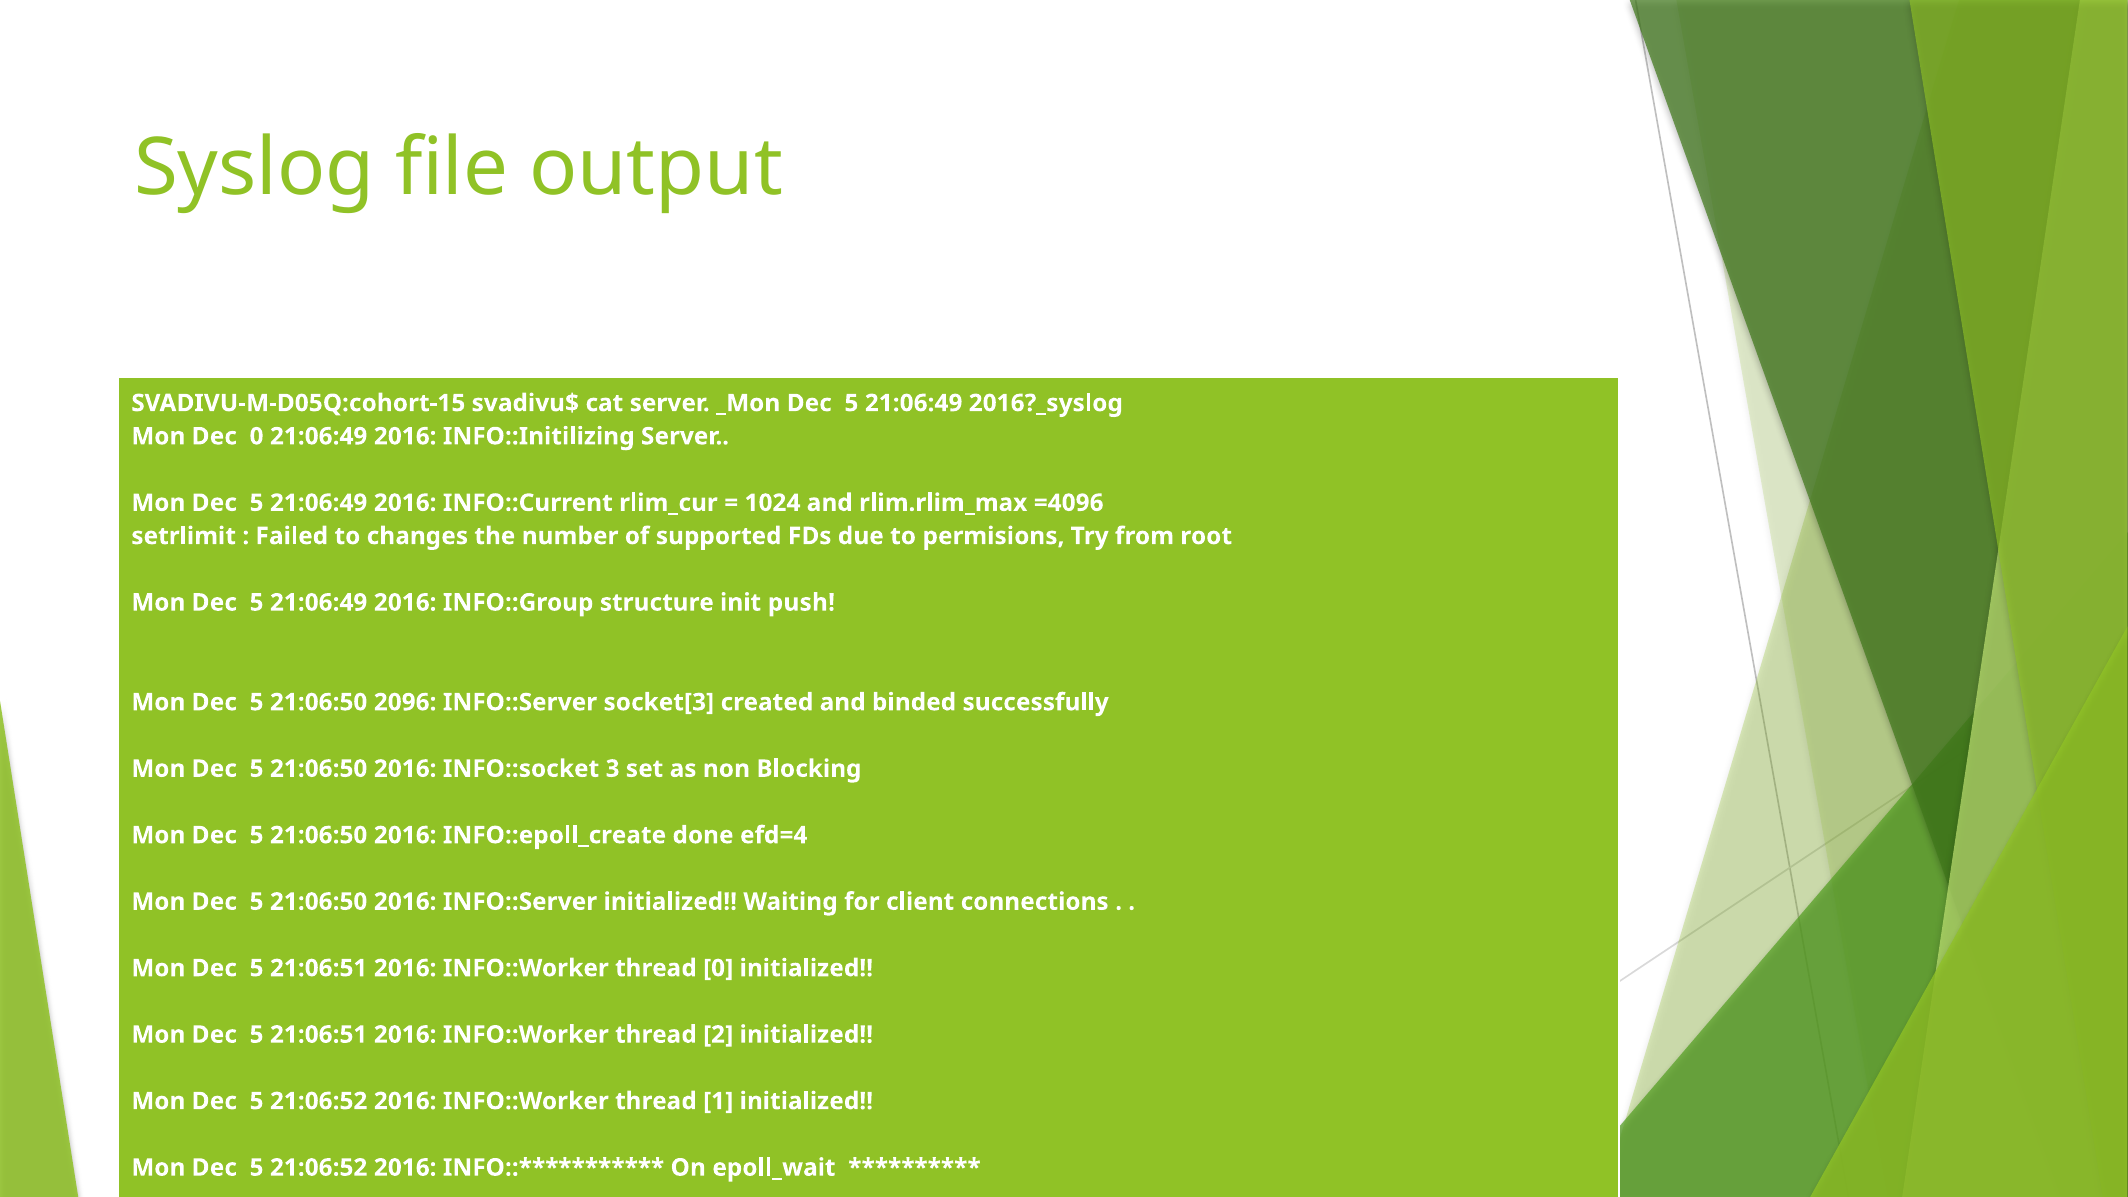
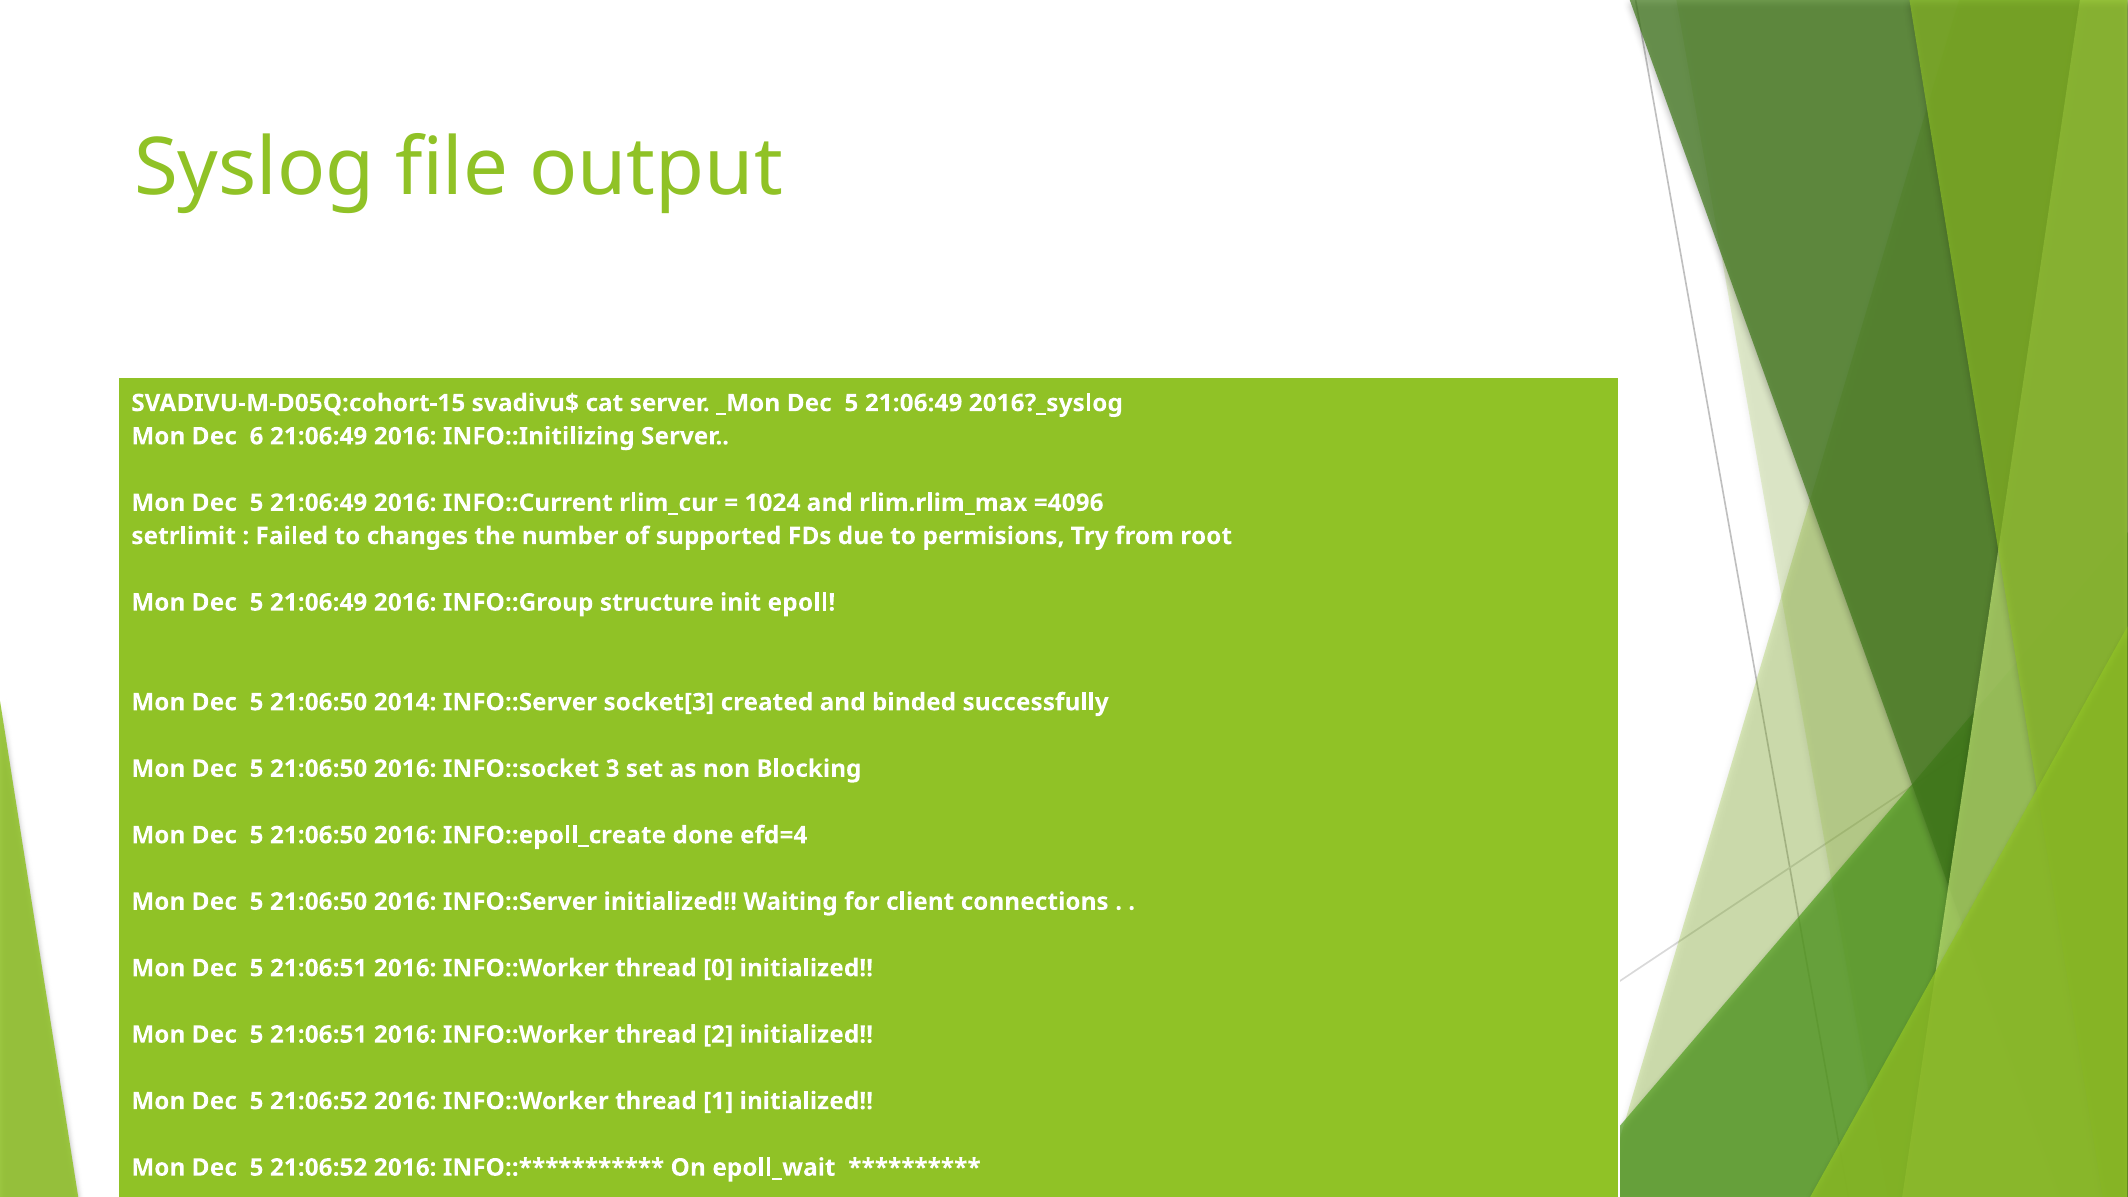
Dec 0: 0 -> 6 (257, 436)
push: push -> epoll (801, 603)
2096: 2096 -> 2014 (405, 702)
